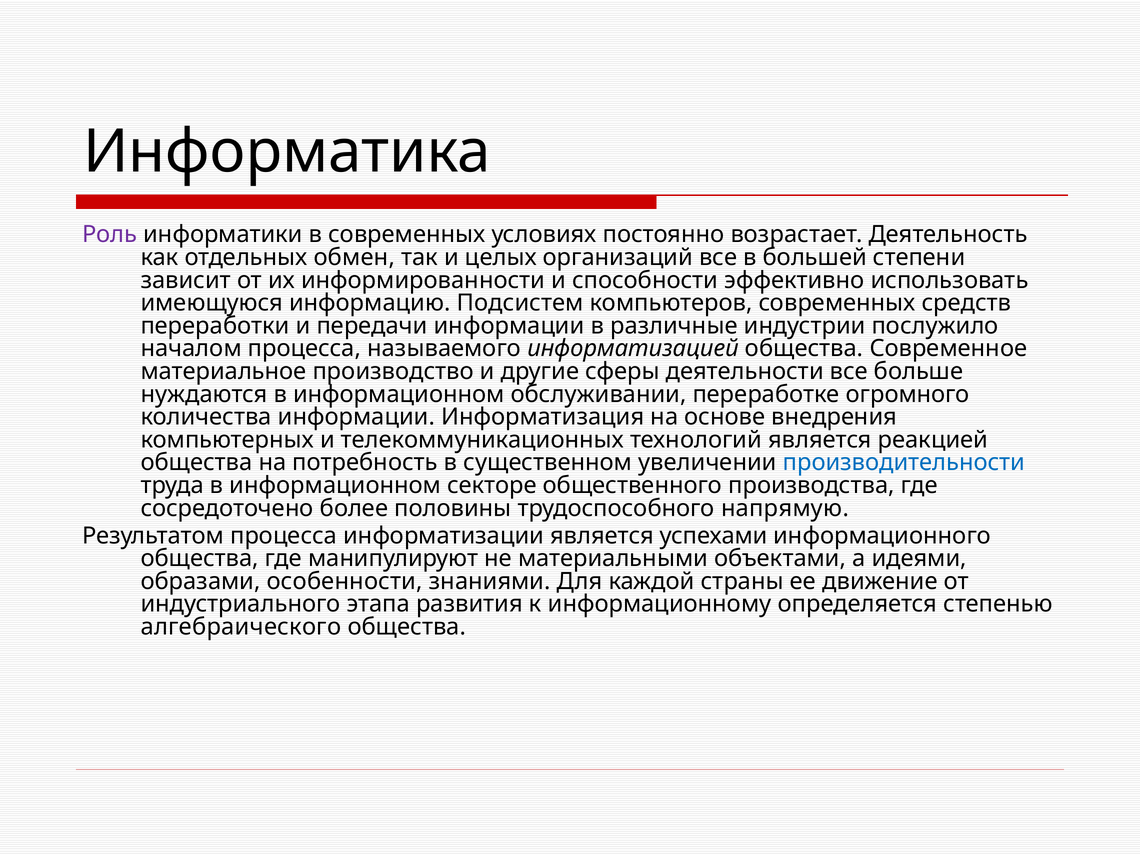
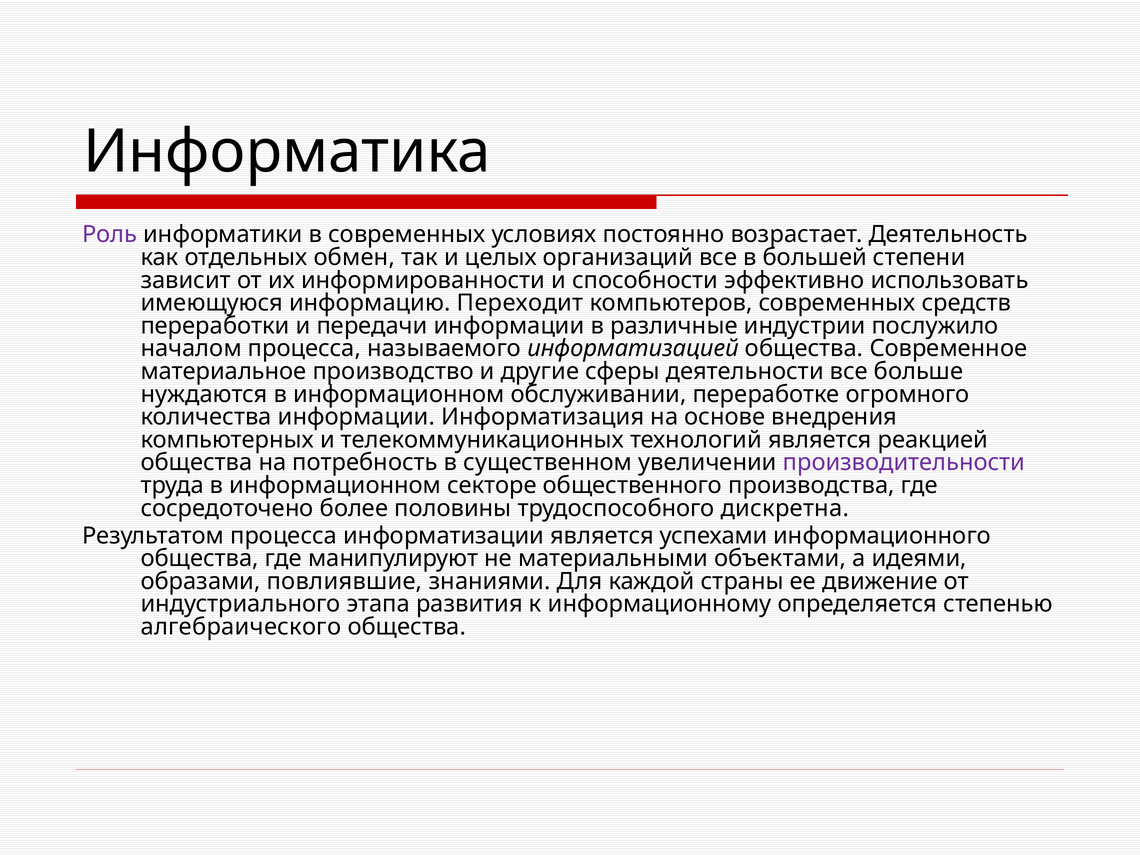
Подсистем: Подсистем -> Переходит (520, 303)
производительности colour: blue -> purple (904, 463)
напрямую: напрямую -> дискретна (785, 508)
особенности: особенности -> повлиявшие (345, 581)
